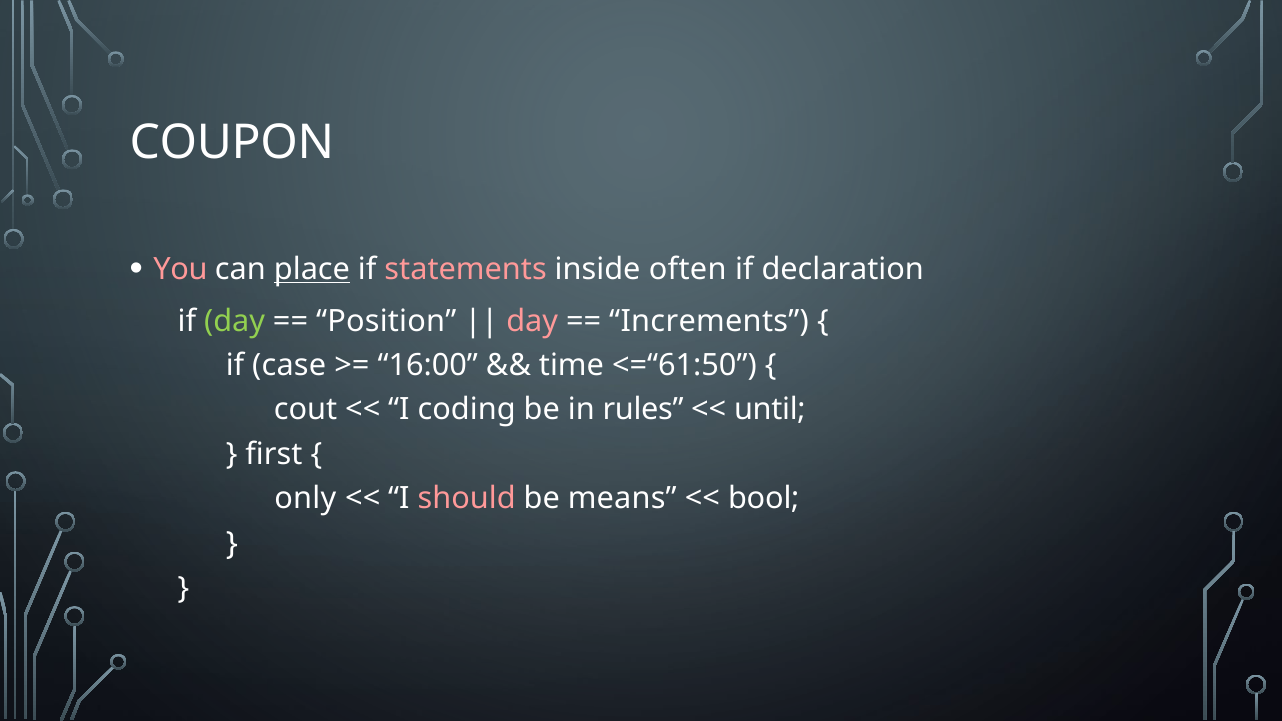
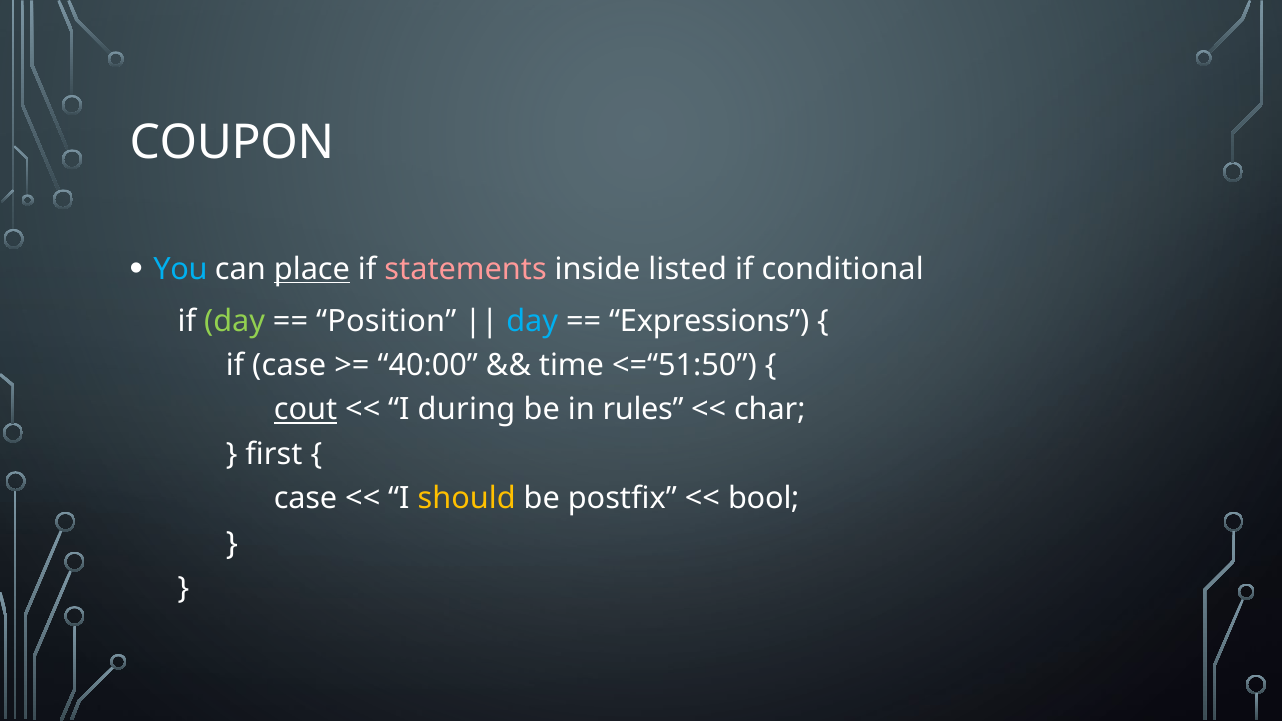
You colour: pink -> light blue (181, 269)
often: often -> listed (688, 269)
declaration: declaration -> conditional (843, 269)
day colour: pink -> light blue (532, 321)
Increments: Increments -> Expressions (709, 321)
16:00: 16:00 -> 40:00 (428, 366)
<=“61:50: <=“61:50 -> <=“51:50 (684, 366)
cout underline: none -> present (306, 410)
coding: coding -> during (466, 410)
until: until -> char (770, 410)
only: only -> case (306, 498)
should colour: pink -> yellow (467, 498)
means: means -> postfix (622, 498)
